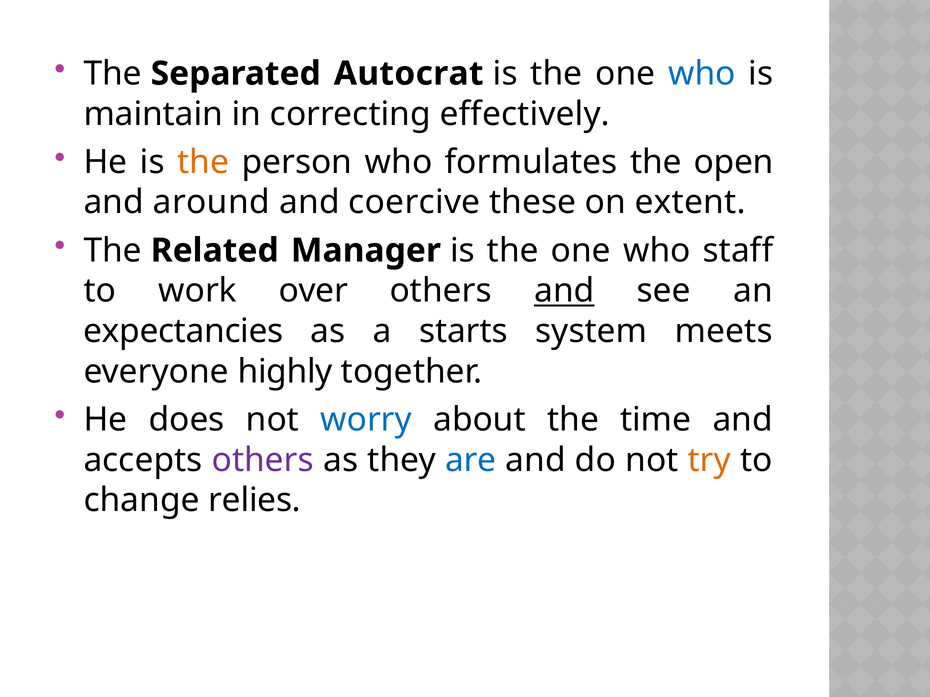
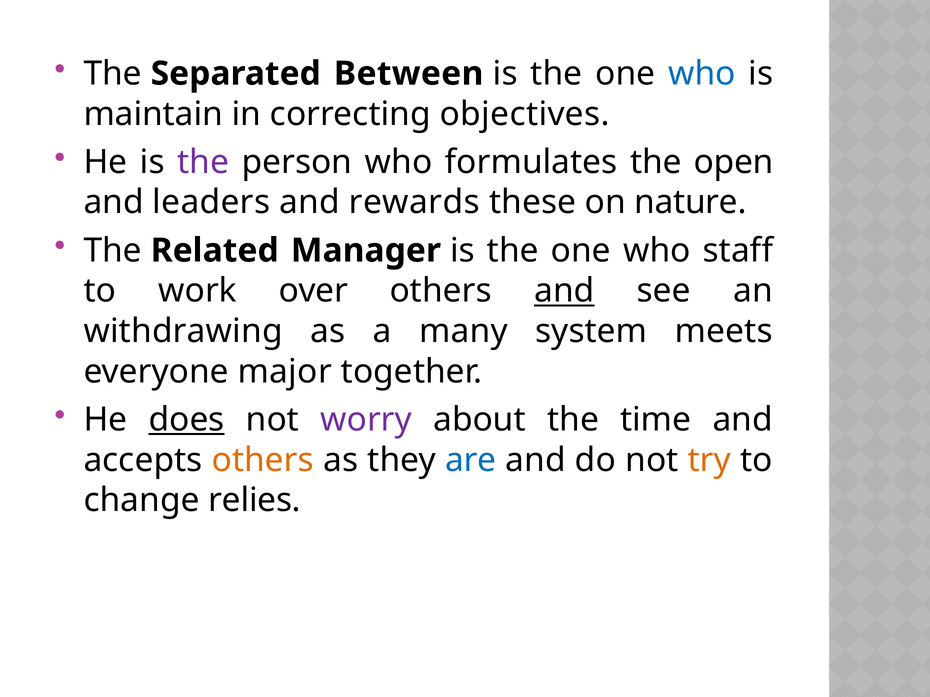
Autocrat: Autocrat -> Between (409, 74)
effectively: effectively -> objectives (525, 114)
the colour: orange -> purple (203, 162)
around: around -> leaders (211, 203)
coercive: coercive -> rewards (414, 203)
extent: extent -> nature (690, 203)
expectancies: expectancies -> withdrawing (183, 331)
starts: starts -> many (463, 331)
highly: highly -> major (285, 372)
does underline: none -> present (187, 420)
worry colour: blue -> purple (366, 420)
others colour: purple -> orange (263, 460)
